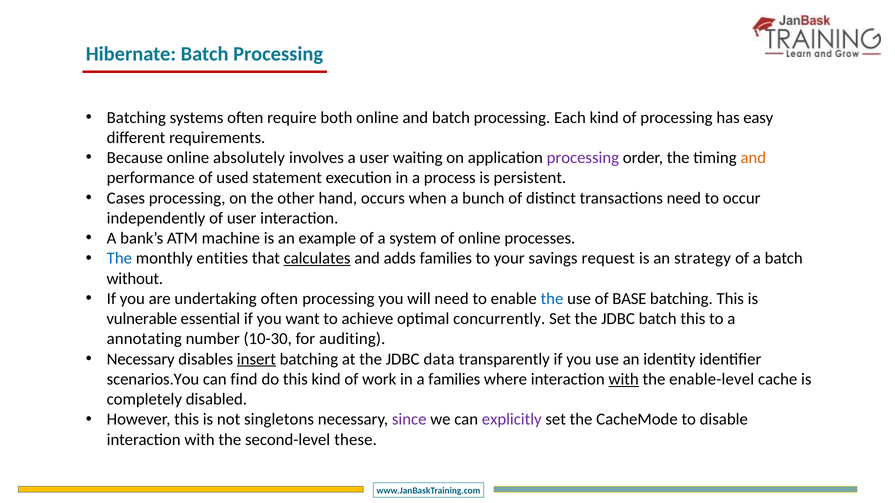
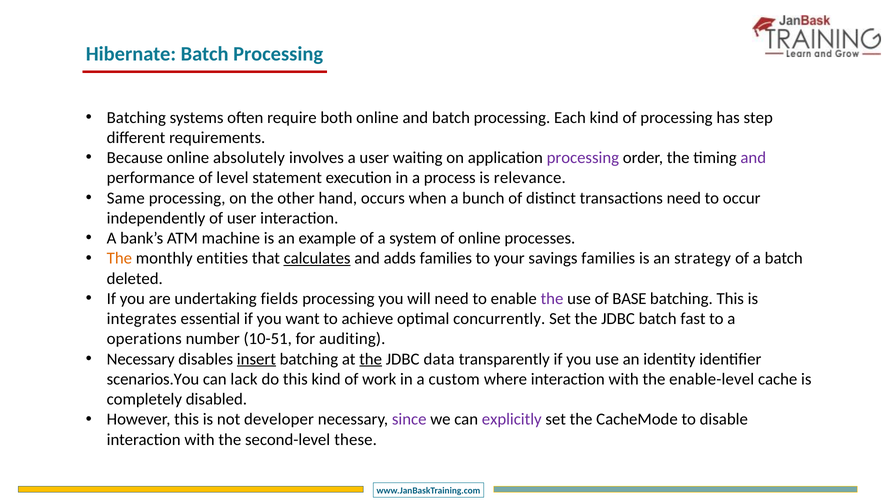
easy: easy -> step (758, 118)
and colour: orange -> purple (753, 158)
used: used -> level (232, 178)
persistent: persistent -> relevance (530, 178)
Cases: Cases -> Same (126, 198)
The colour: blue -> orange (119, 259)
savings request: request -> families (608, 259)
without: without -> deleted (135, 279)
undertaking often: often -> fields (279, 299)
the colour: blue -> purple (552, 299)
vulnerable: vulnerable -> integrates (142, 319)
batch this: this -> fast (693, 319)
annotating: annotating -> operations (144, 339)
10-30: 10-30 -> 10-51 (268, 339)
the underline: none -> present (371, 359)
find: find -> lack (244, 379)
a families: families -> custom (454, 379)
with underline: present -> none (624, 379)
singletons: singletons -> developer (279, 420)
